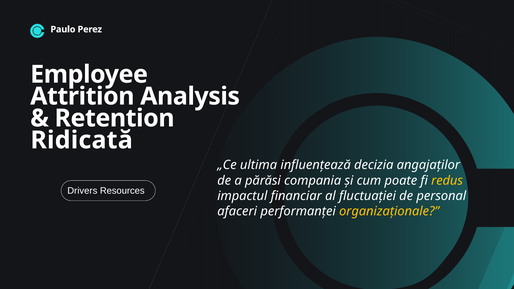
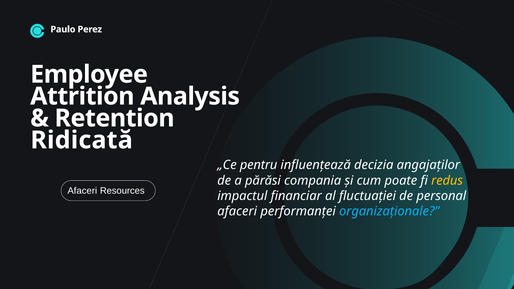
ultima: ultima -> pentru (259, 165)
Drivers: Drivers -> Afaceri (82, 191)
organizaționale colour: yellow -> light blue (389, 211)
